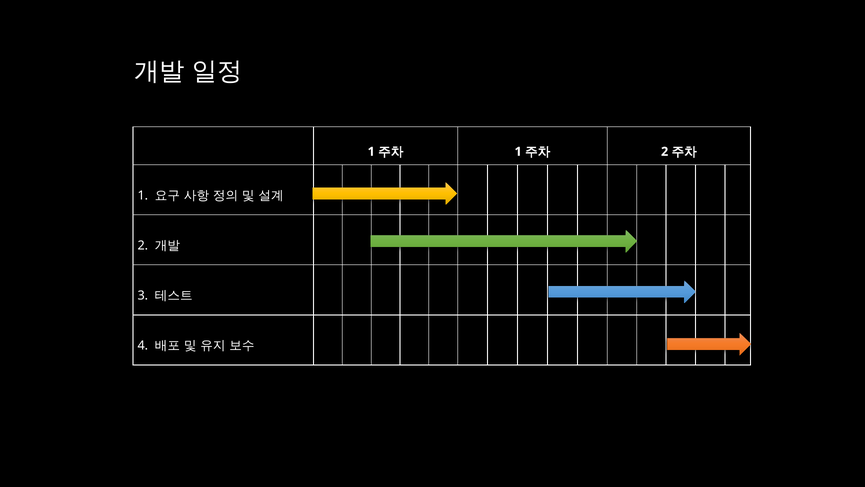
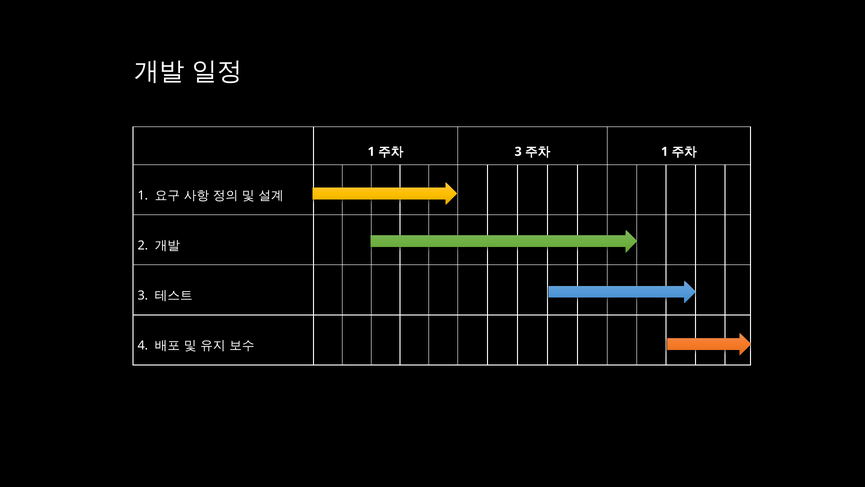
1: 1 -> 3 (518, 152)
2: 2 -> 1 (665, 152)
